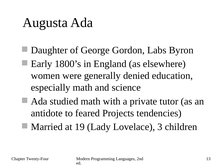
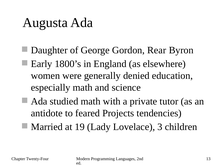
Labs: Labs -> Rear (157, 50)
